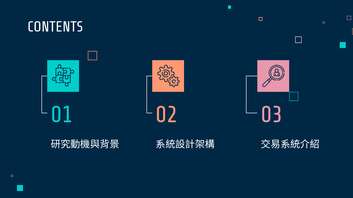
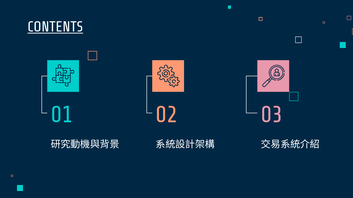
CONTENTS underline: none -> present (55, 27)
